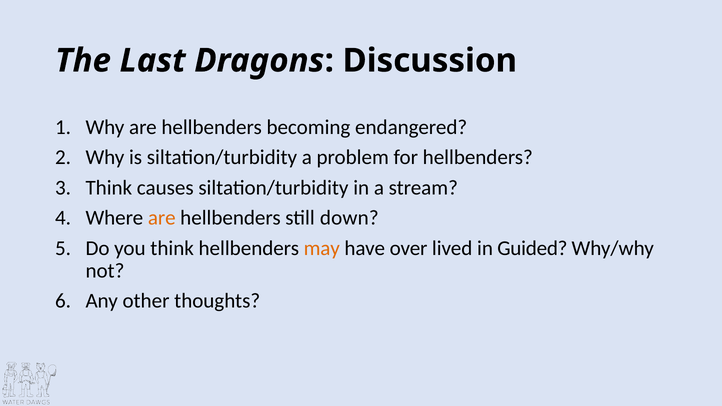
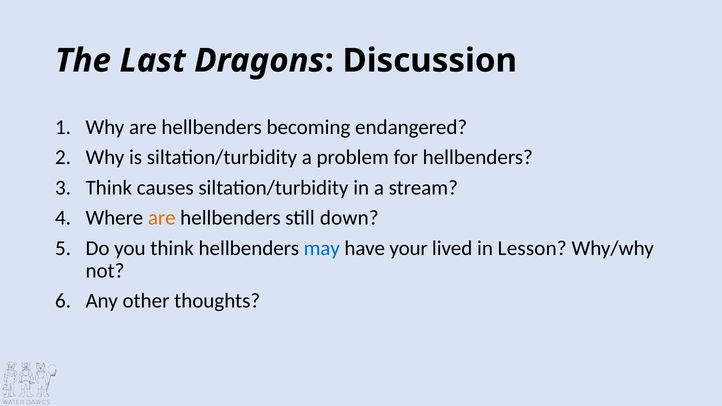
may colour: orange -> blue (322, 248)
over: over -> your (409, 248)
Guided: Guided -> Lesson (532, 248)
